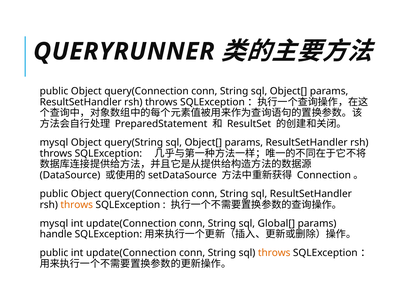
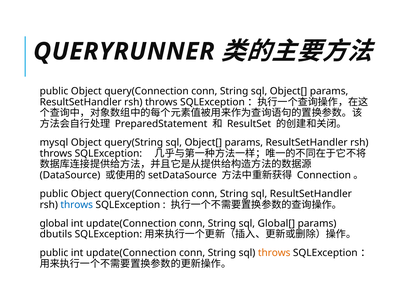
throws colour: orange -> blue (77, 205)
mysql: mysql -> global (54, 224)
handle: handle -> dbutils (56, 234)
